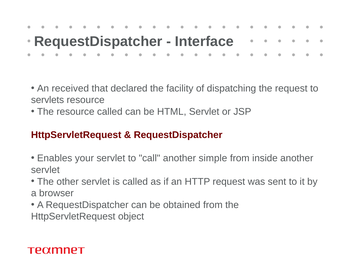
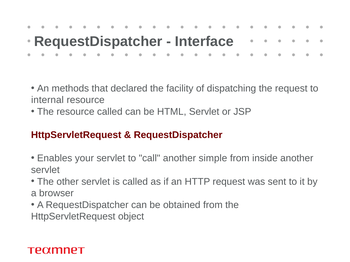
received: received -> methods (70, 89)
servlets: servlets -> internal (47, 100)
